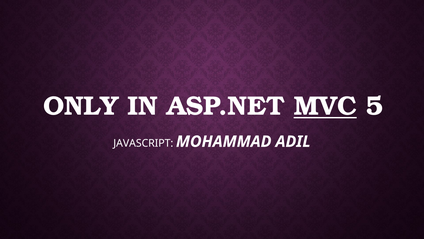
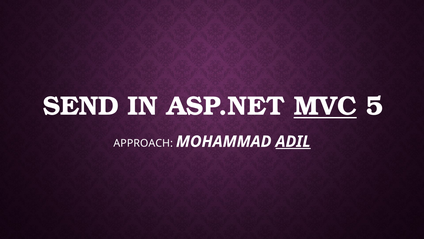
ONLY: ONLY -> SEND (81, 106)
JAVASCRIPT: JAVASCRIPT -> APPROACH (143, 143)
ADIL underline: none -> present (293, 141)
